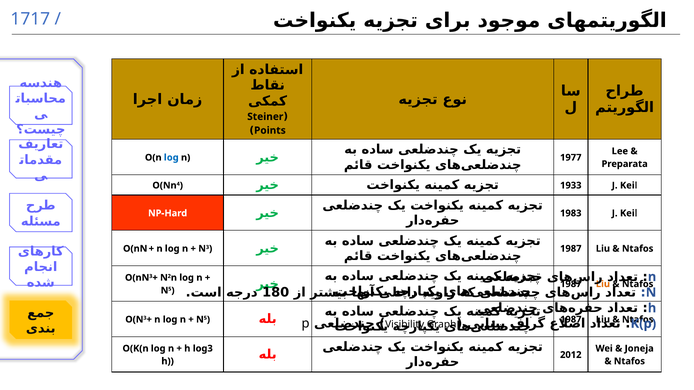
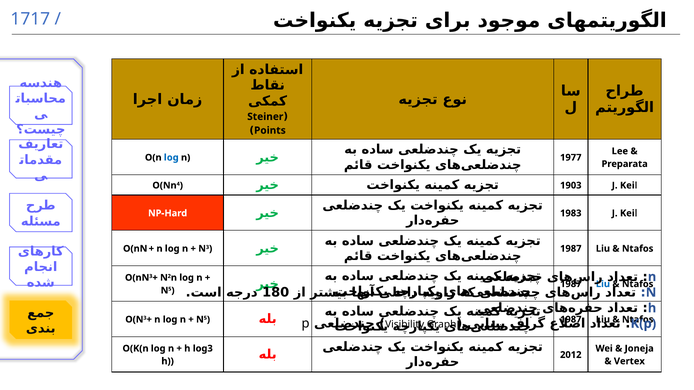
1933: 1933 -> 1903 (571, 186)
Liu colour: orange -> blue (603, 284)
Ntafos: Ntafos -> Vertex (629, 362)
